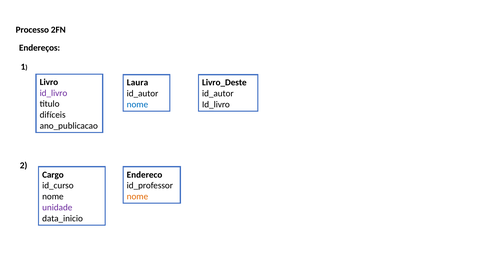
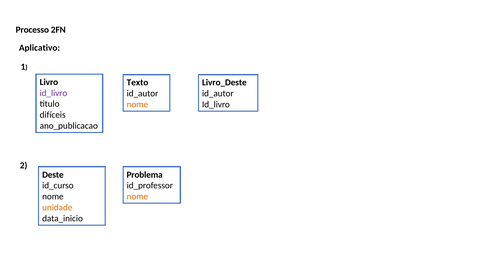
Endereços: Endereços -> Aplicativo (39, 48)
Laura: Laura -> Texto (138, 83)
nome colour: blue -> orange (137, 105)
Cargo: Cargo -> Deste (53, 175)
Endereco: Endereco -> Problema (145, 175)
unidade colour: purple -> orange (57, 207)
